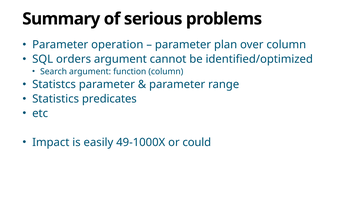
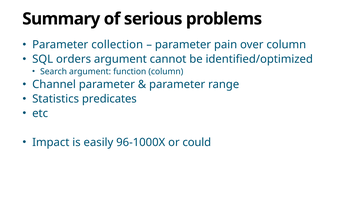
operation: operation -> collection (117, 45)
plan: plan -> pain (226, 45)
Statistcs: Statistcs -> Channel (54, 84)
49-1000X: 49-1000X -> 96-1000X (141, 142)
